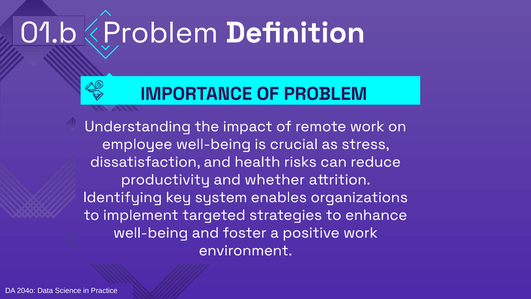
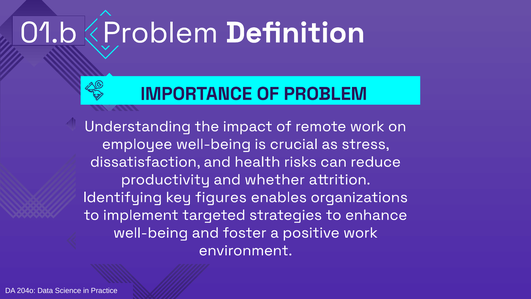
system: system -> figures (221, 197)
